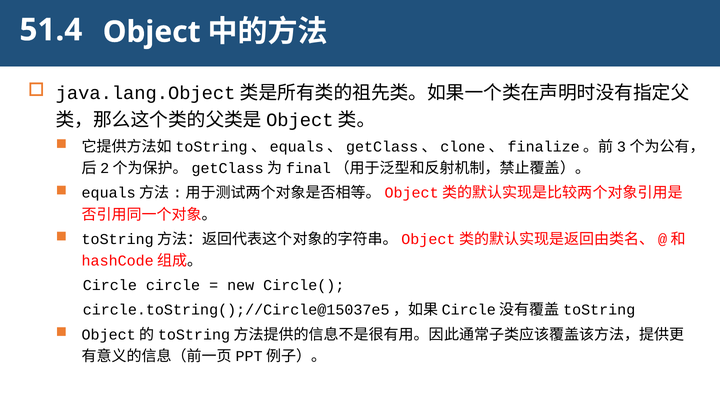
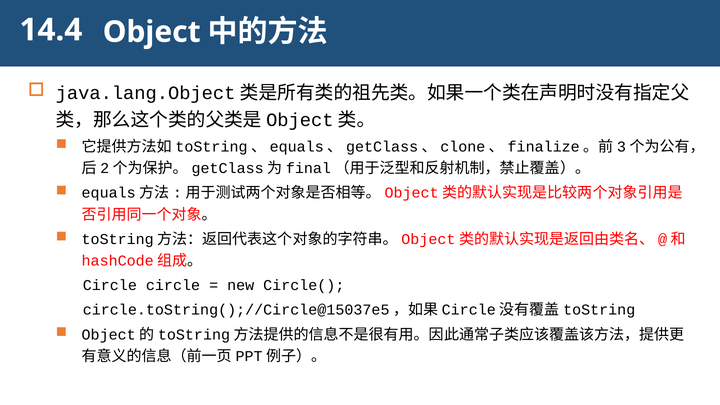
51.4: 51.4 -> 14.4 (51, 30)
